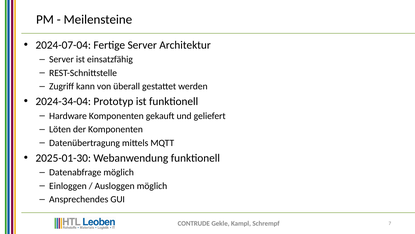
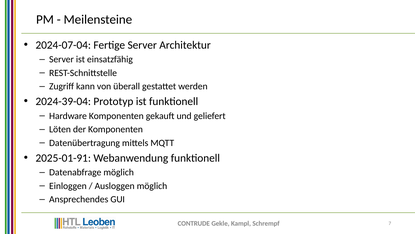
2024-34-04: 2024-34-04 -> 2024-39-04 (63, 101)
2025-01-30: 2025-01-30 -> 2025-01-91 (63, 158)
